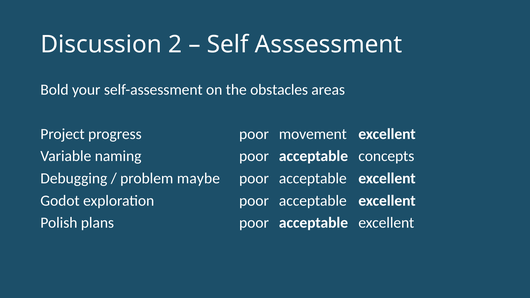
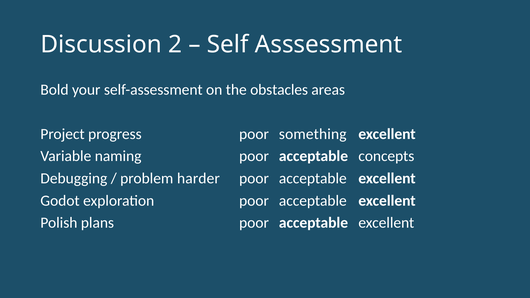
movement: movement -> something (313, 134)
maybe: maybe -> harder (198, 178)
